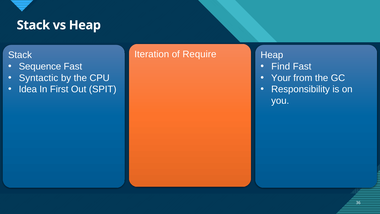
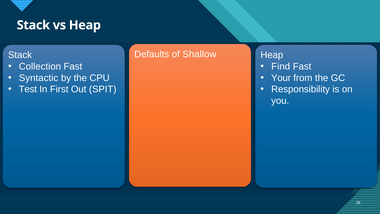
Iteration: Iteration -> Defaults (152, 54)
Require: Require -> Shallow (199, 54)
Sequence: Sequence -> Collection (40, 66)
Idea: Idea -> Test (28, 89)
